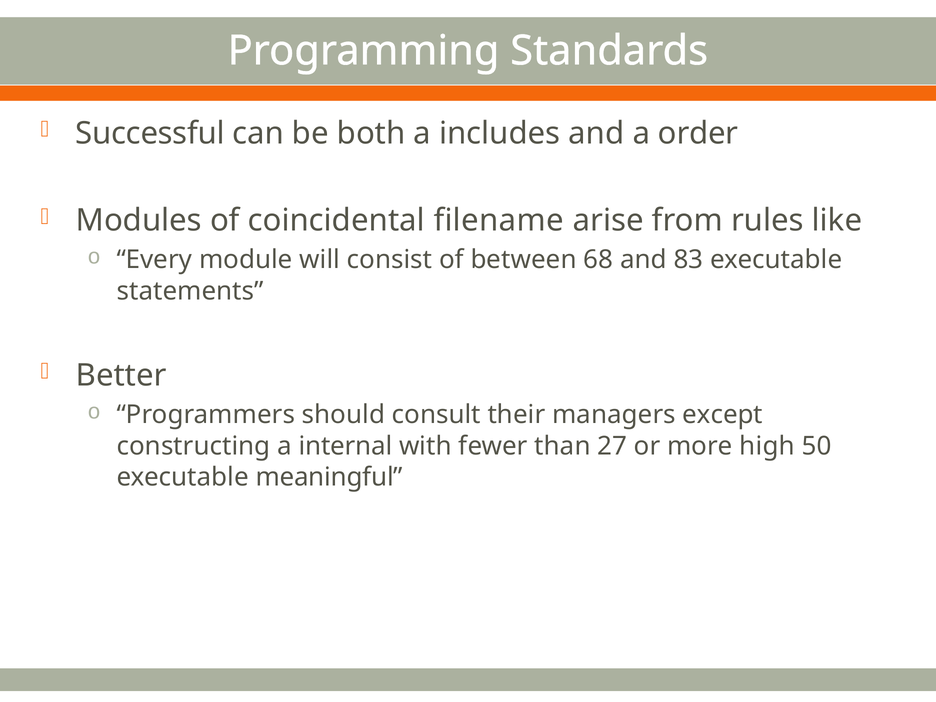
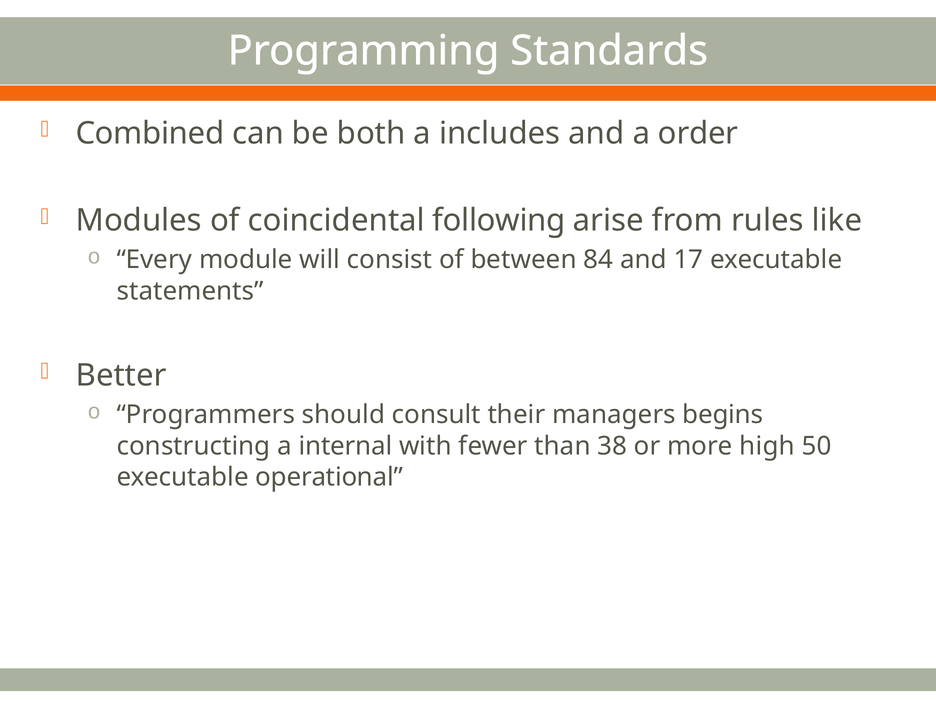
Successful: Successful -> Combined (150, 133)
filename: filename -> following (499, 221)
68: 68 -> 84 (598, 260)
83: 83 -> 17 (688, 260)
except: except -> begins (723, 415)
27: 27 -> 38 (612, 446)
meaningful: meaningful -> operational (329, 477)
